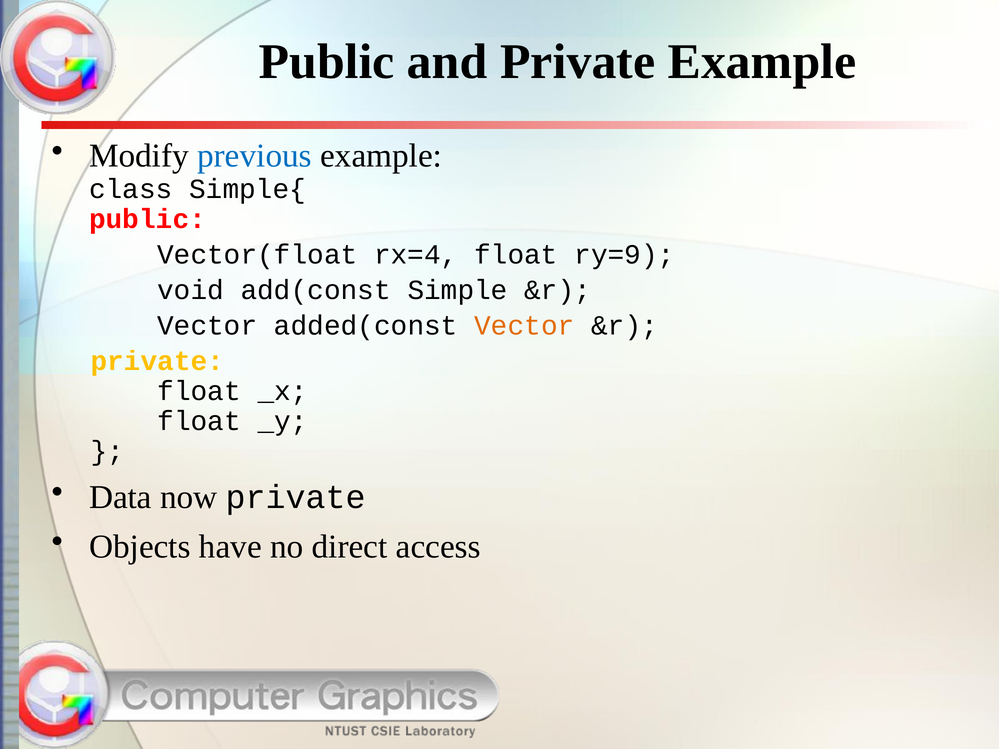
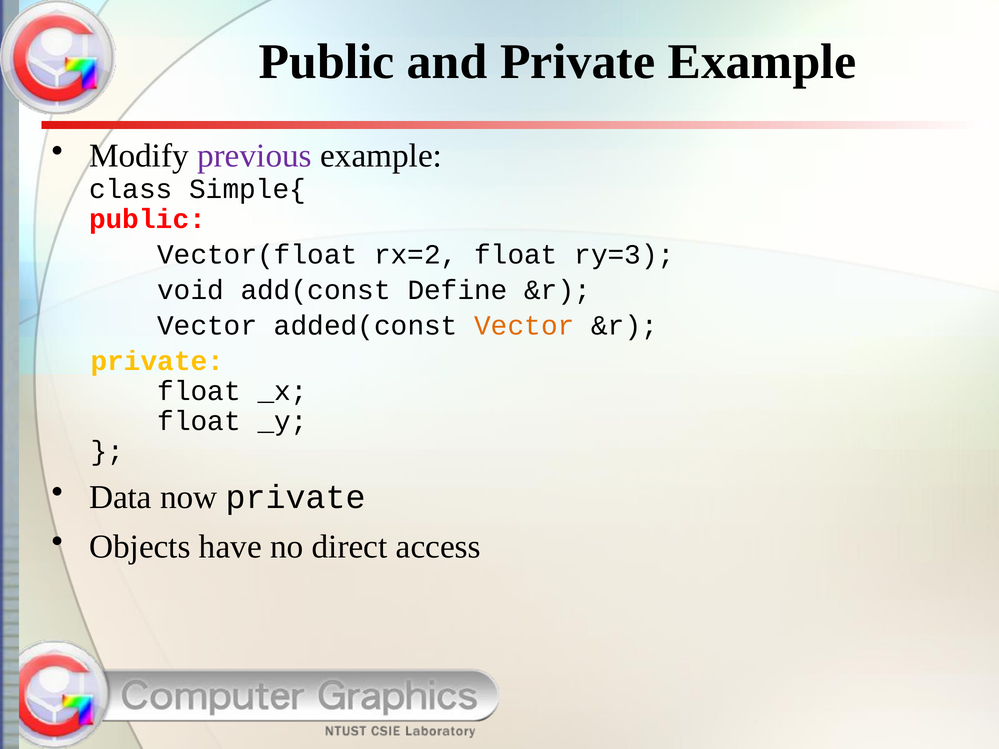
previous colour: blue -> purple (255, 156)
rx=4: rx=4 -> rx=2 (416, 255)
ry=9: ry=9 -> ry=3 (624, 255)
Simple: Simple -> Define (458, 290)
